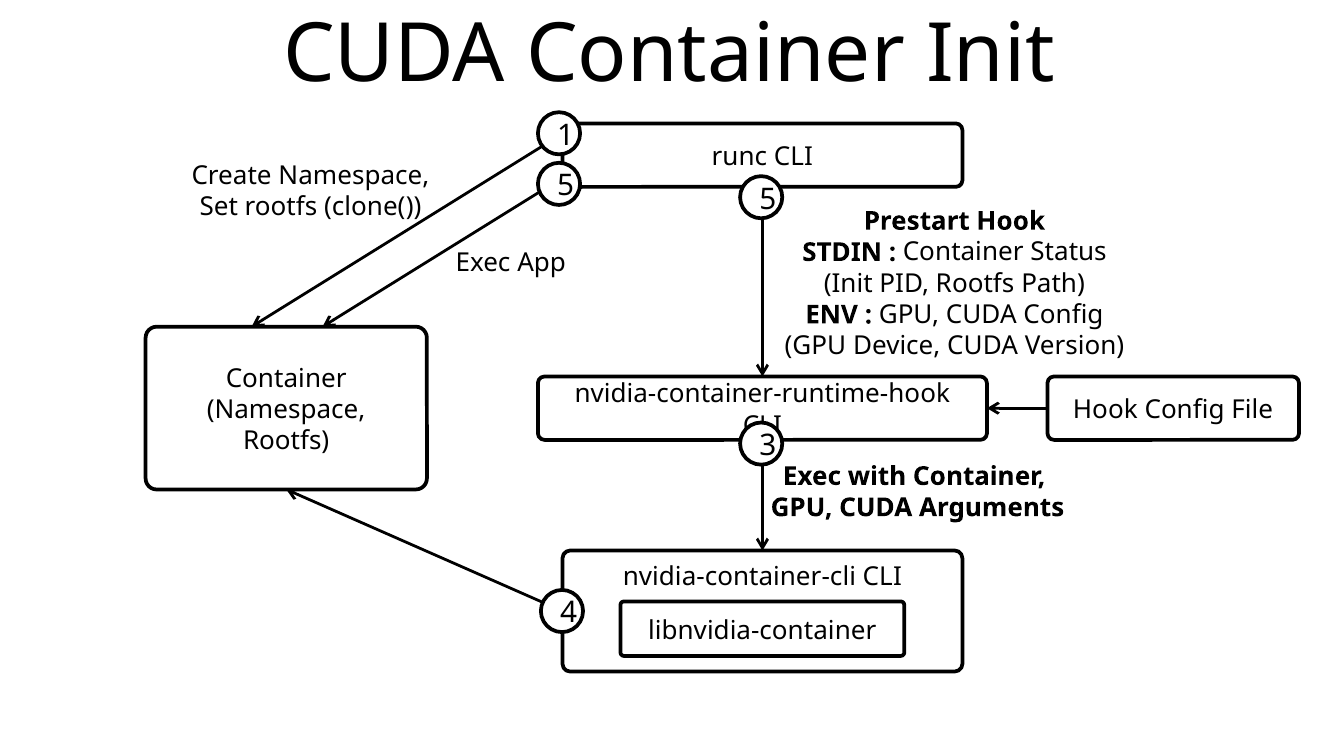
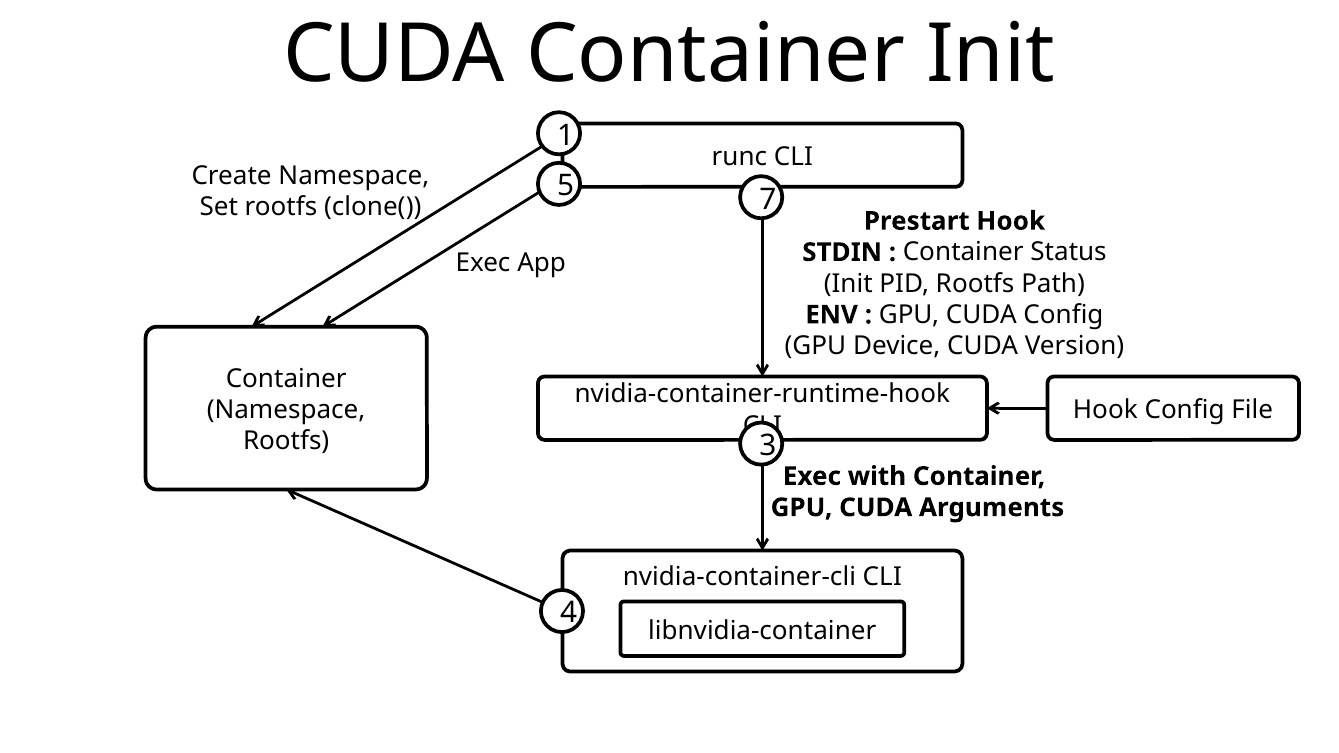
clone( 5: 5 -> 7 (768, 199)
